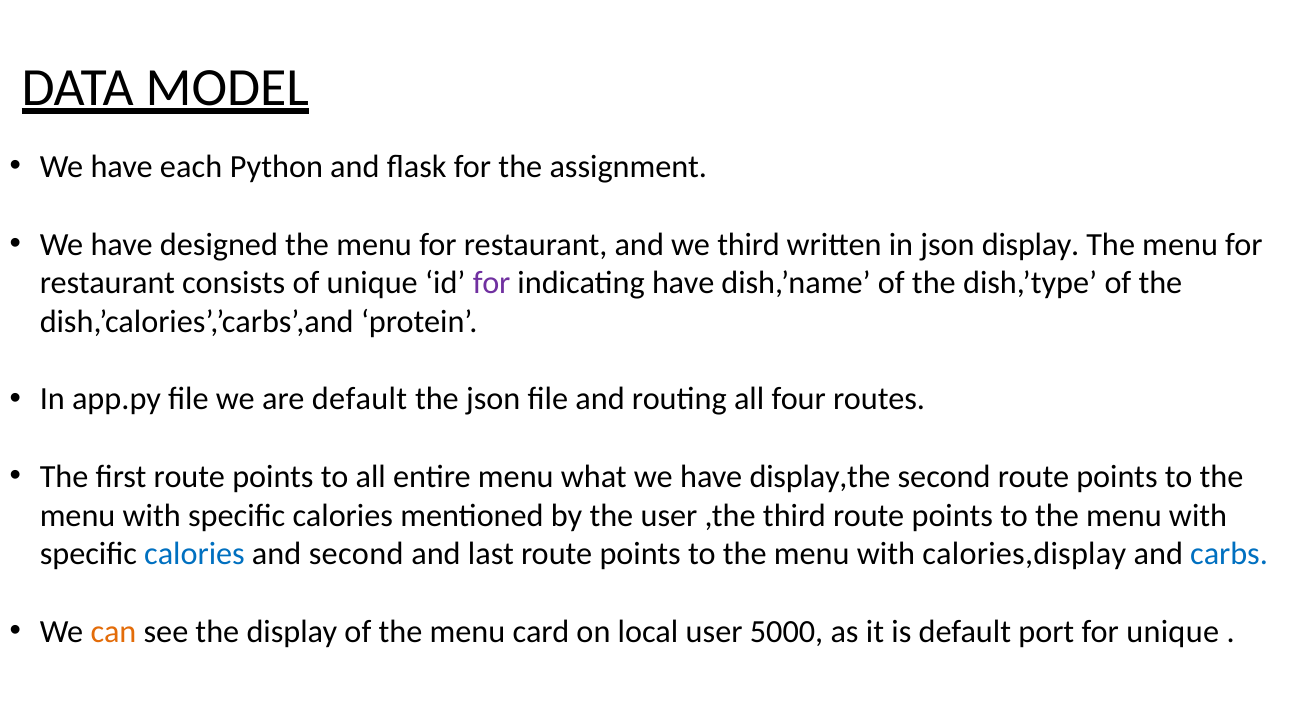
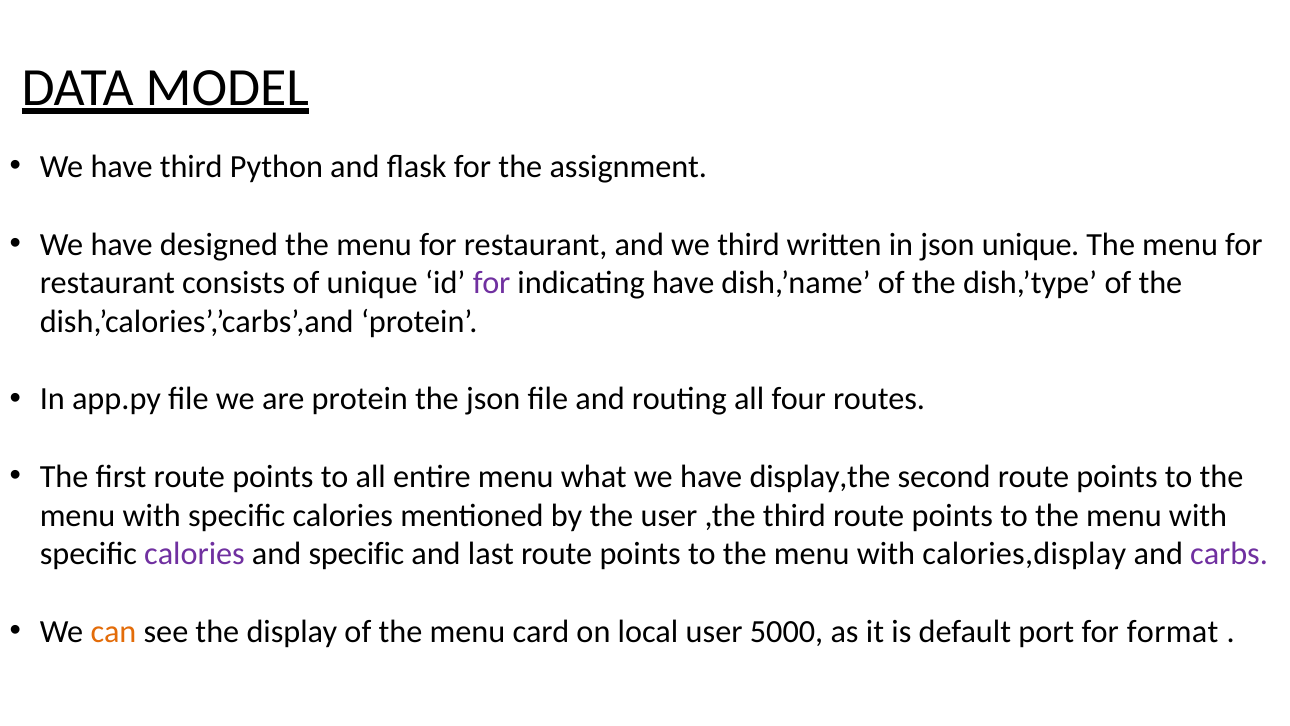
have each: each -> third (191, 167)
json display: display -> unique (1031, 244)
are default: default -> protein (360, 399)
calories colour: blue -> purple (194, 554)
and second: second -> specific (356, 554)
carbs colour: blue -> purple (1229, 554)
for unique: unique -> format (1173, 631)
